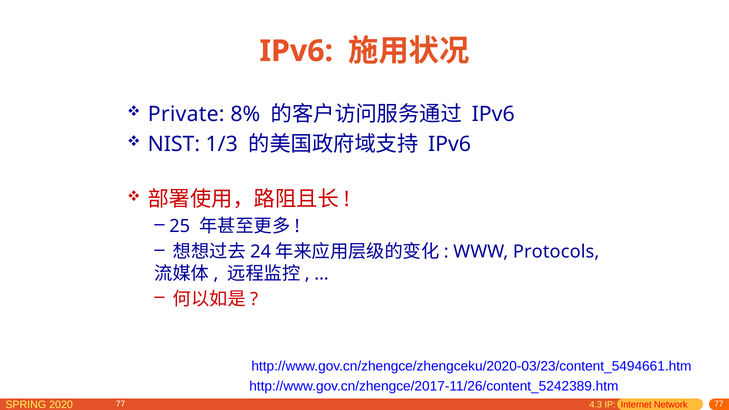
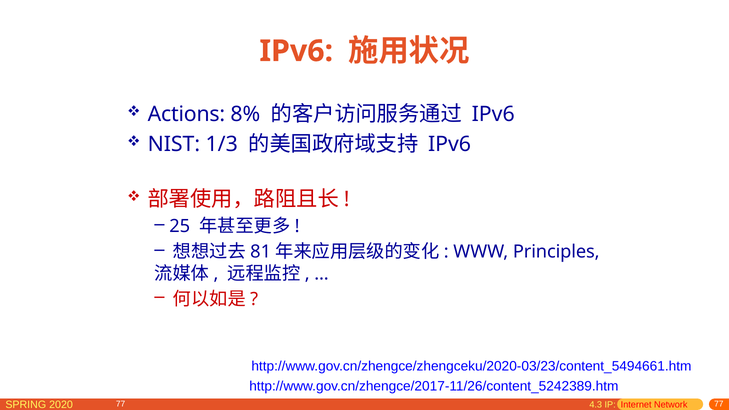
Private: Private -> Actions (186, 114)
24: 24 -> 81 (261, 252)
Protocols: Protocols -> Principles (556, 252)
